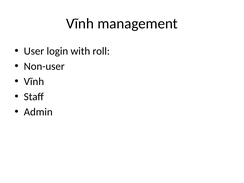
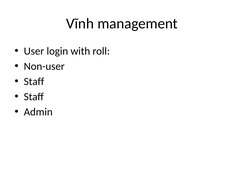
Vĩnh: Vĩnh -> Staff (34, 82)
